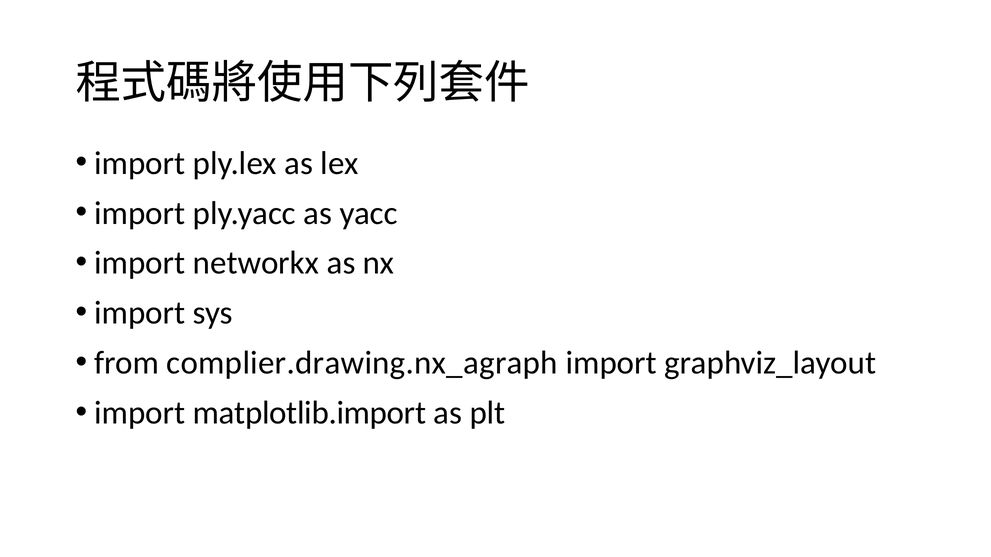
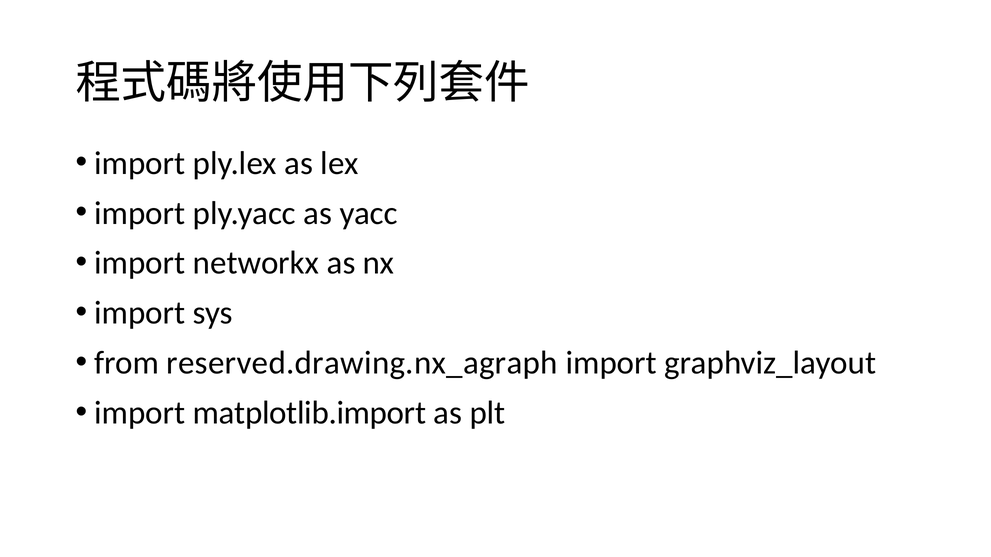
complier.drawing.nx_agraph: complier.drawing.nx_agraph -> reserved.drawing.nx_agraph (362, 363)
